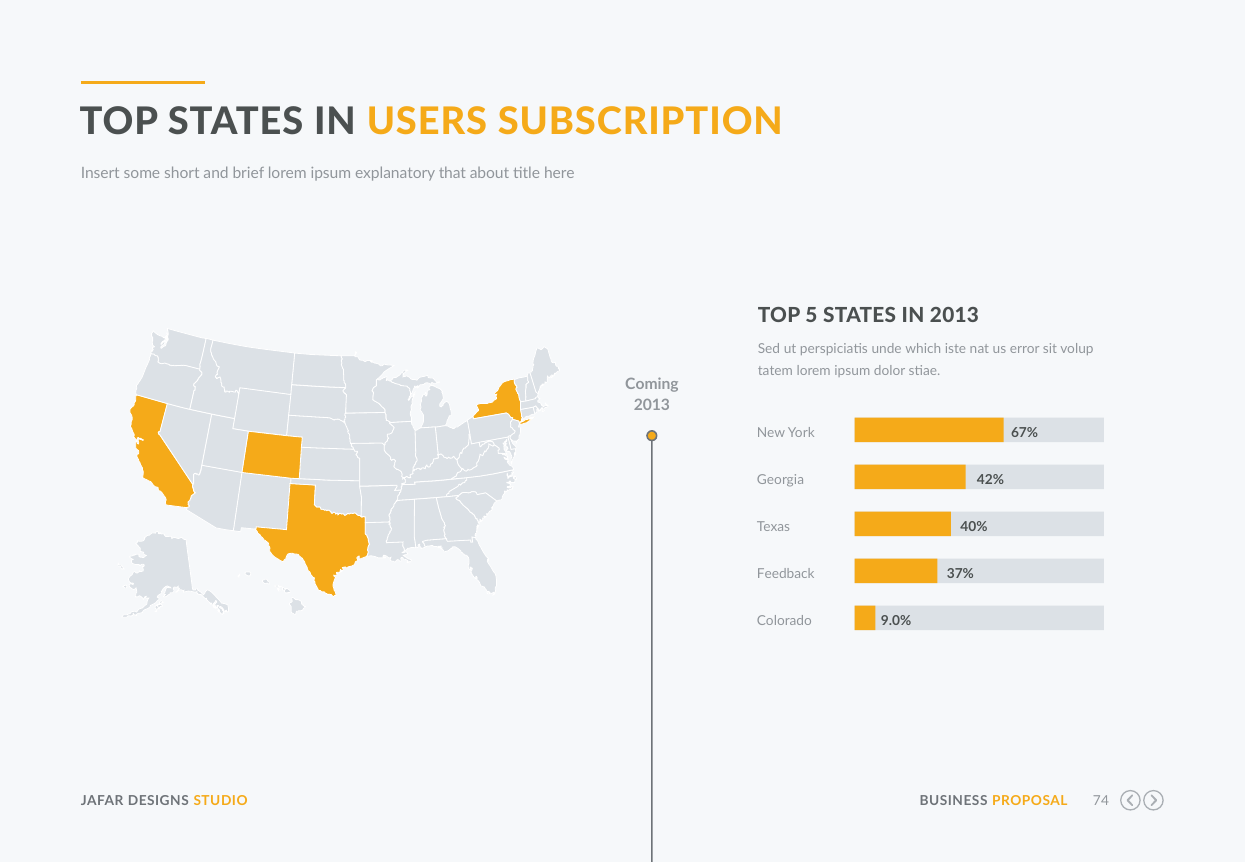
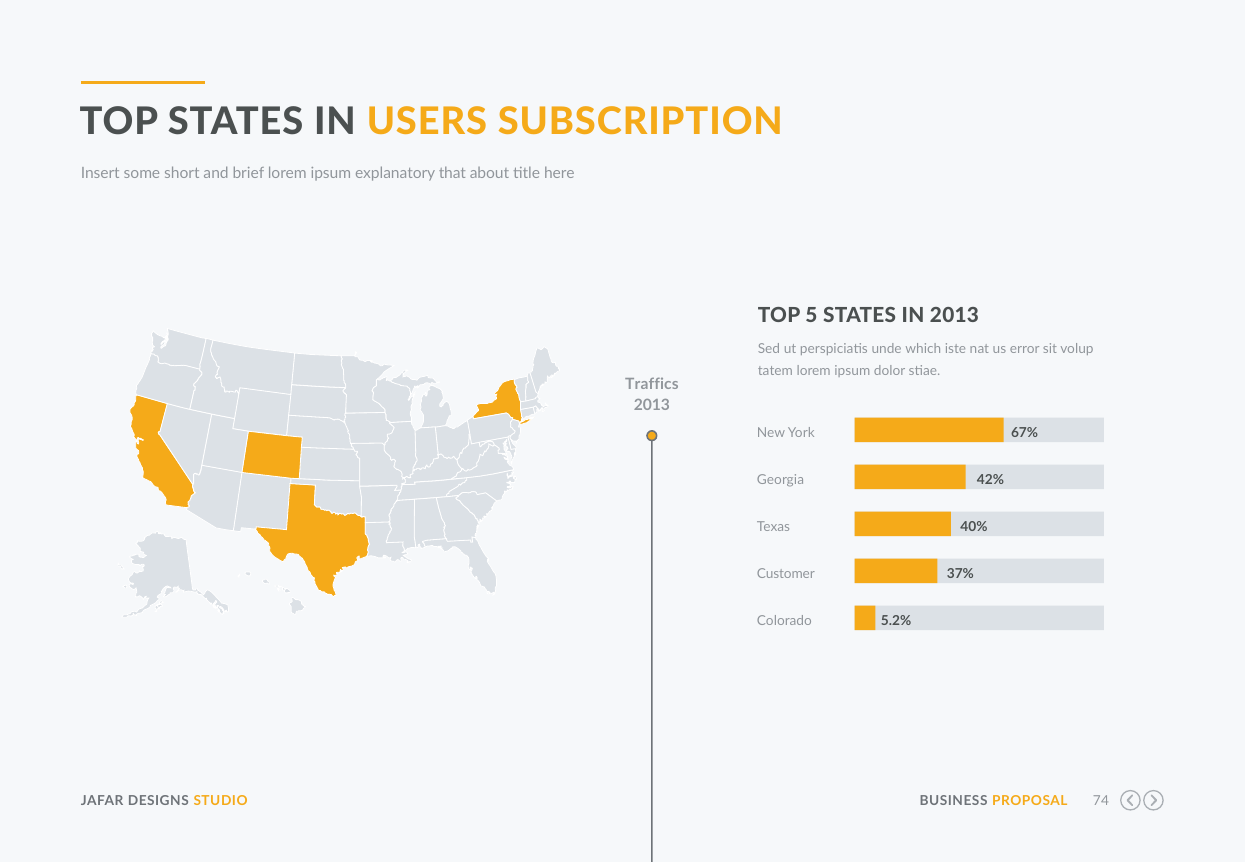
Coming: Coming -> Traffics (652, 384)
Feedback: Feedback -> Customer (786, 574)
9.0%: 9.0% -> 5.2% (896, 621)
